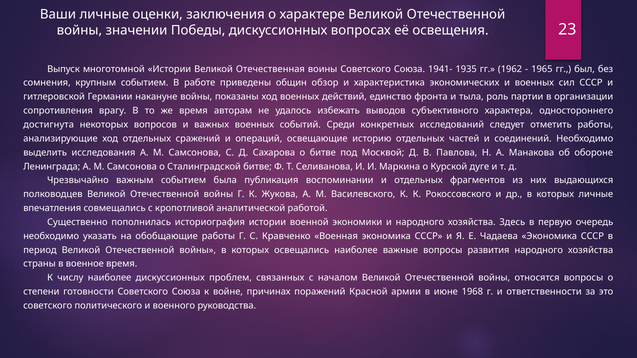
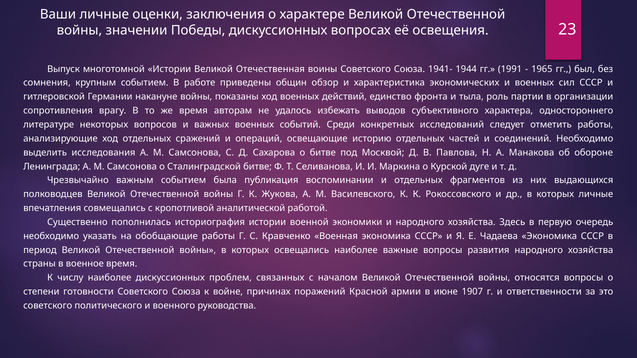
1935: 1935 -> 1944 (466, 69)
1962: 1962 -> 1991 (510, 69)
достигнута: достигнута -> литературе (49, 125)
1968: 1968 -> 1907 (472, 292)
